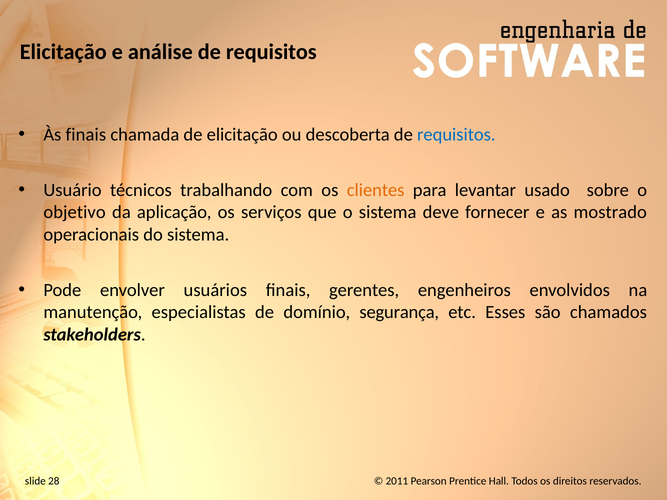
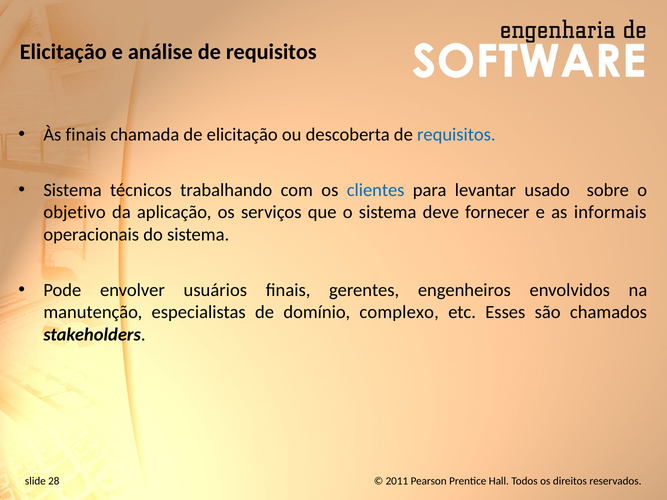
Usuário: Usuário -> Sistema (73, 190)
clientes colour: orange -> blue (376, 190)
mostrado: mostrado -> informais (610, 212)
segurança: segurança -> complexo (399, 312)
